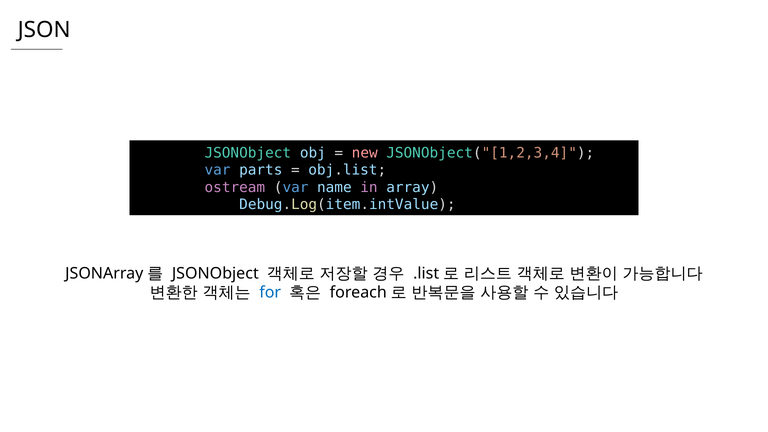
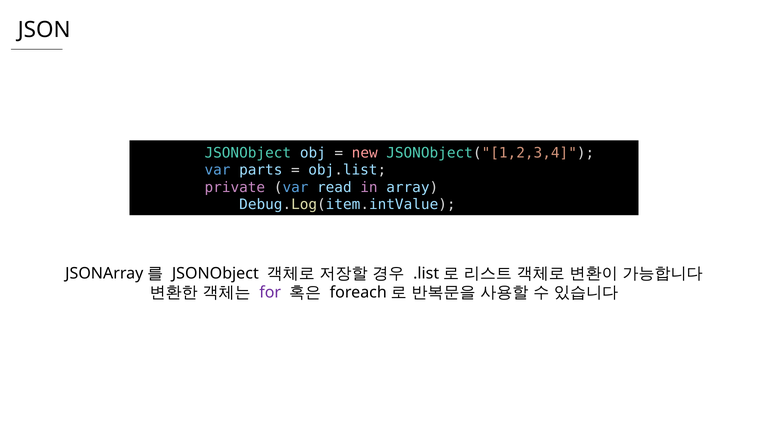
ostream: ostream -> private (235, 187)
name: name -> read (334, 187)
for colour: blue -> purple (270, 293)
